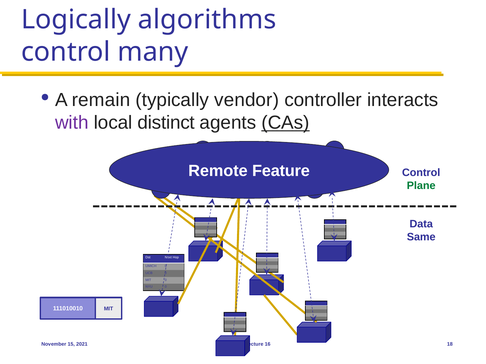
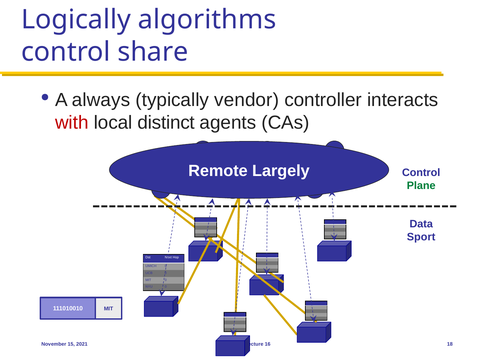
many: many -> share (153, 52)
remain: remain -> always (101, 100)
with colour: purple -> red (72, 123)
CAs underline: present -> none (286, 123)
Feature: Feature -> Largely (281, 171)
Same: Same -> Sport (421, 237)
